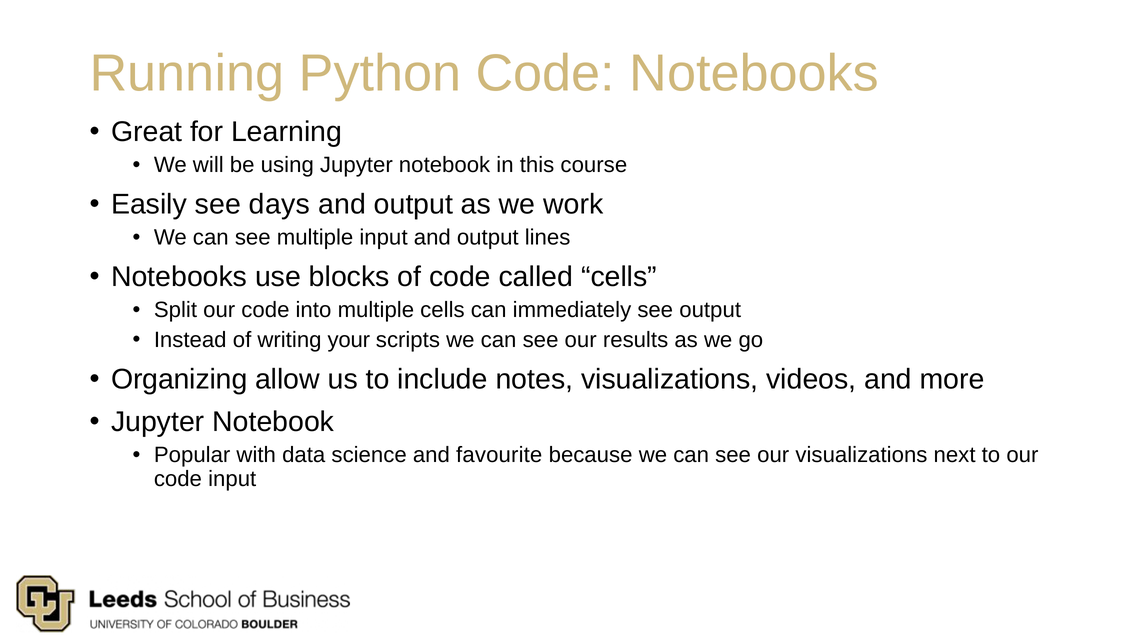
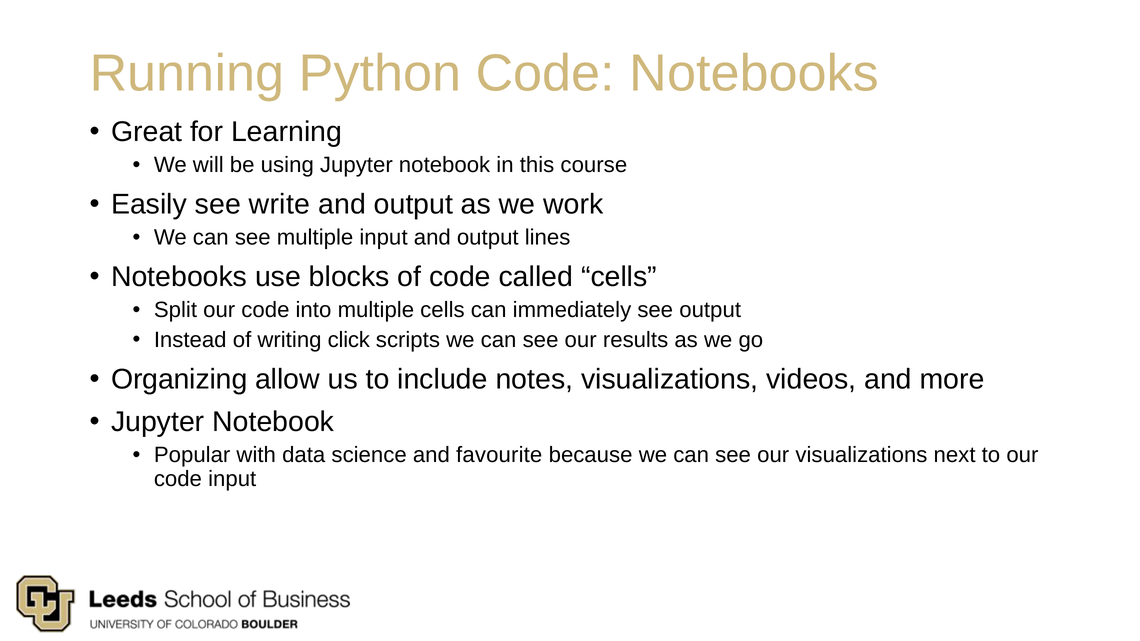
days: days -> write (279, 204)
your: your -> click (349, 340)
